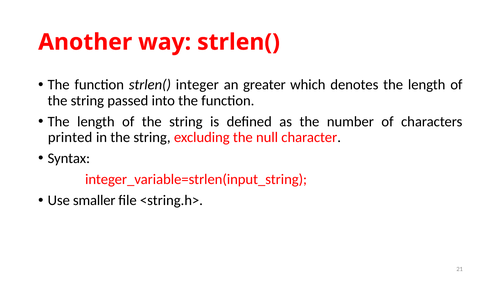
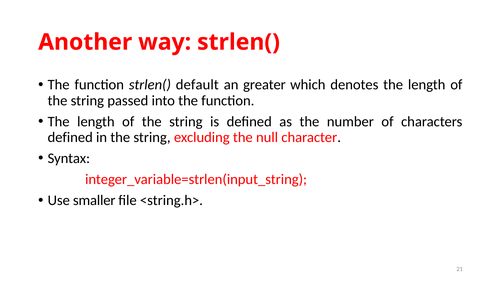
integer: integer -> default (197, 85)
printed: printed -> defined (70, 137)
